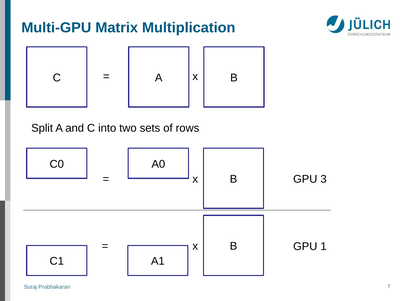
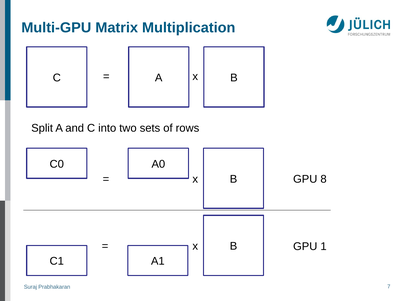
3: 3 -> 8 (324, 179)
